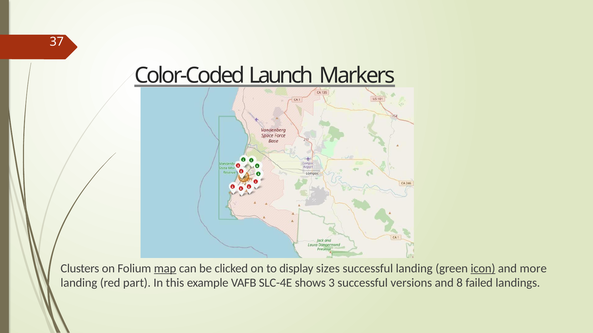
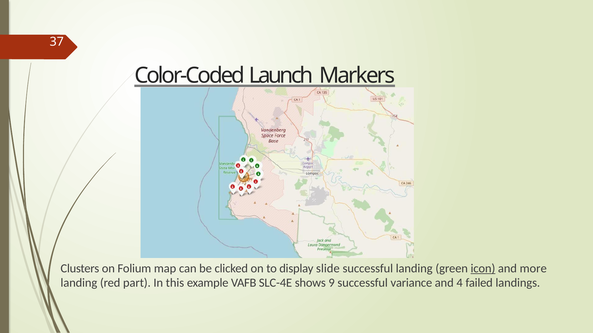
map underline: present -> none (165, 269)
sizes: sizes -> slide (328, 269)
3: 3 -> 9 (332, 283)
versions: versions -> variance (411, 283)
8: 8 -> 4 (460, 283)
